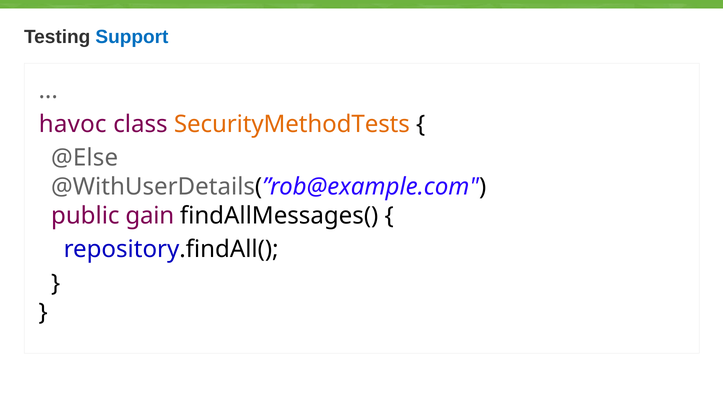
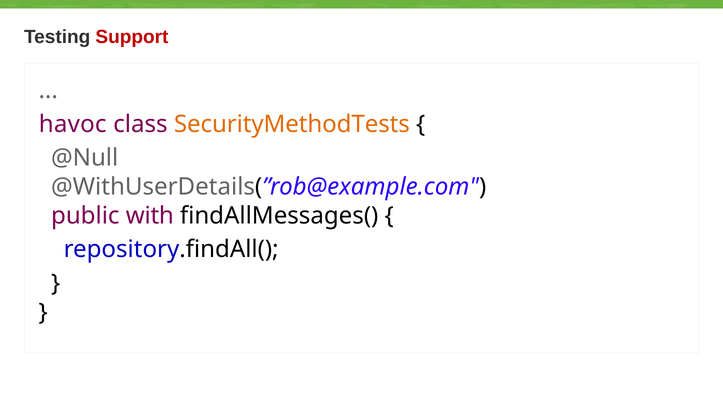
Support colour: blue -> red (132, 37)
@Else: @Else -> @Null (85, 158)
gain: gain -> with (150, 216)
